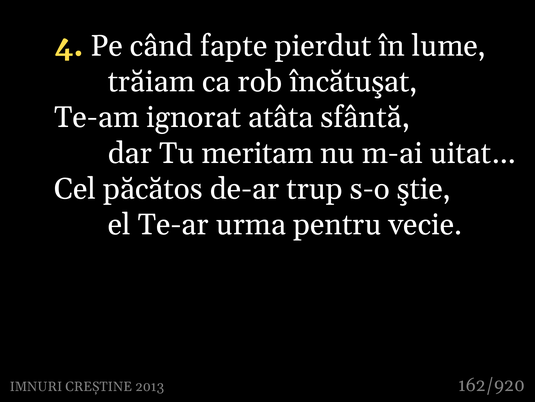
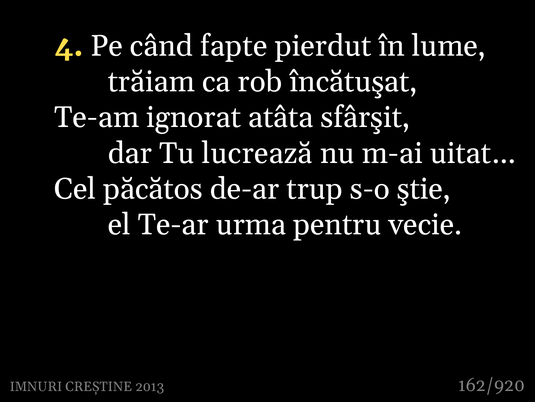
sfântă: sfântă -> sfârşit (365, 117)
meritam: meritam -> lucrează (257, 153)
